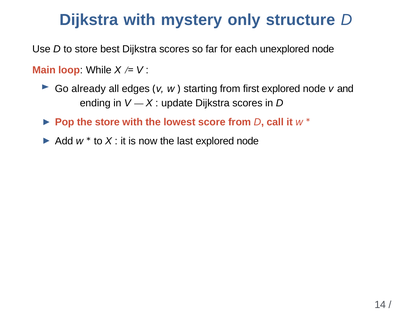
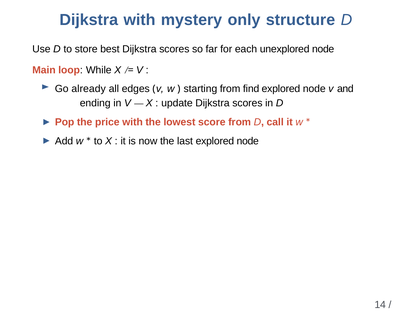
first: first -> find (251, 89)
the store: store -> price (107, 122)
